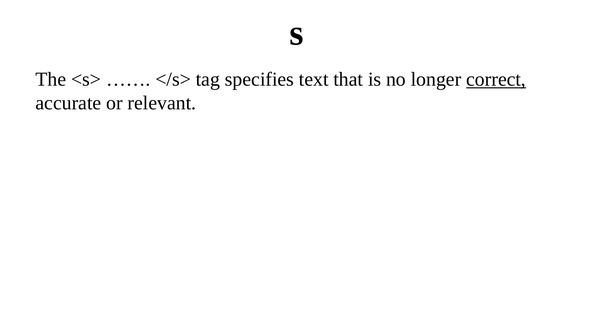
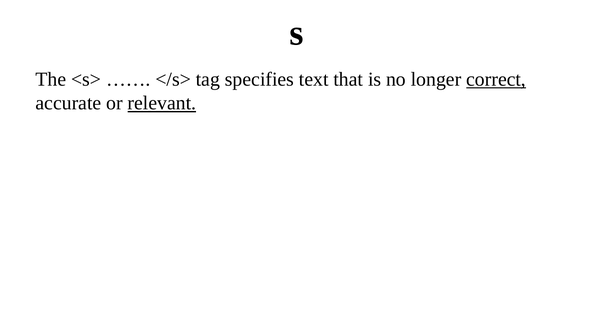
relevant underline: none -> present (162, 103)
